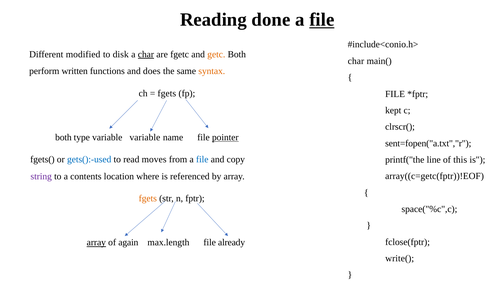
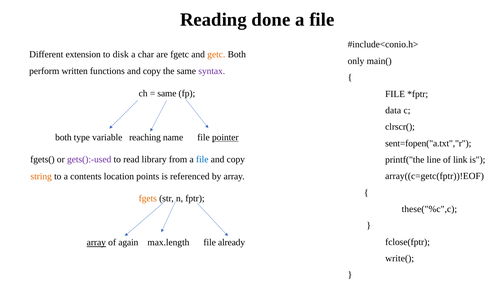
file underline: present -> none (322, 20)
modified: modified -> extension (83, 54)
char underline: present -> none (146, 54)
char: char -> only (356, 61)
functions and does: does -> copy (152, 71)
syntax colour: orange -> purple (212, 71)
fgets: fgets -> same (167, 93)
kept: kept -> data (393, 110)
variable variable: variable -> reaching (145, 138)
gets():-used colour: blue -> purple (89, 160)
moves: moves -> library (154, 160)
this: this -> link (460, 160)
string colour: purple -> orange (41, 177)
where: where -> points (148, 177)
space("%c",c: space("%c",c -> these("%c",c (429, 209)
